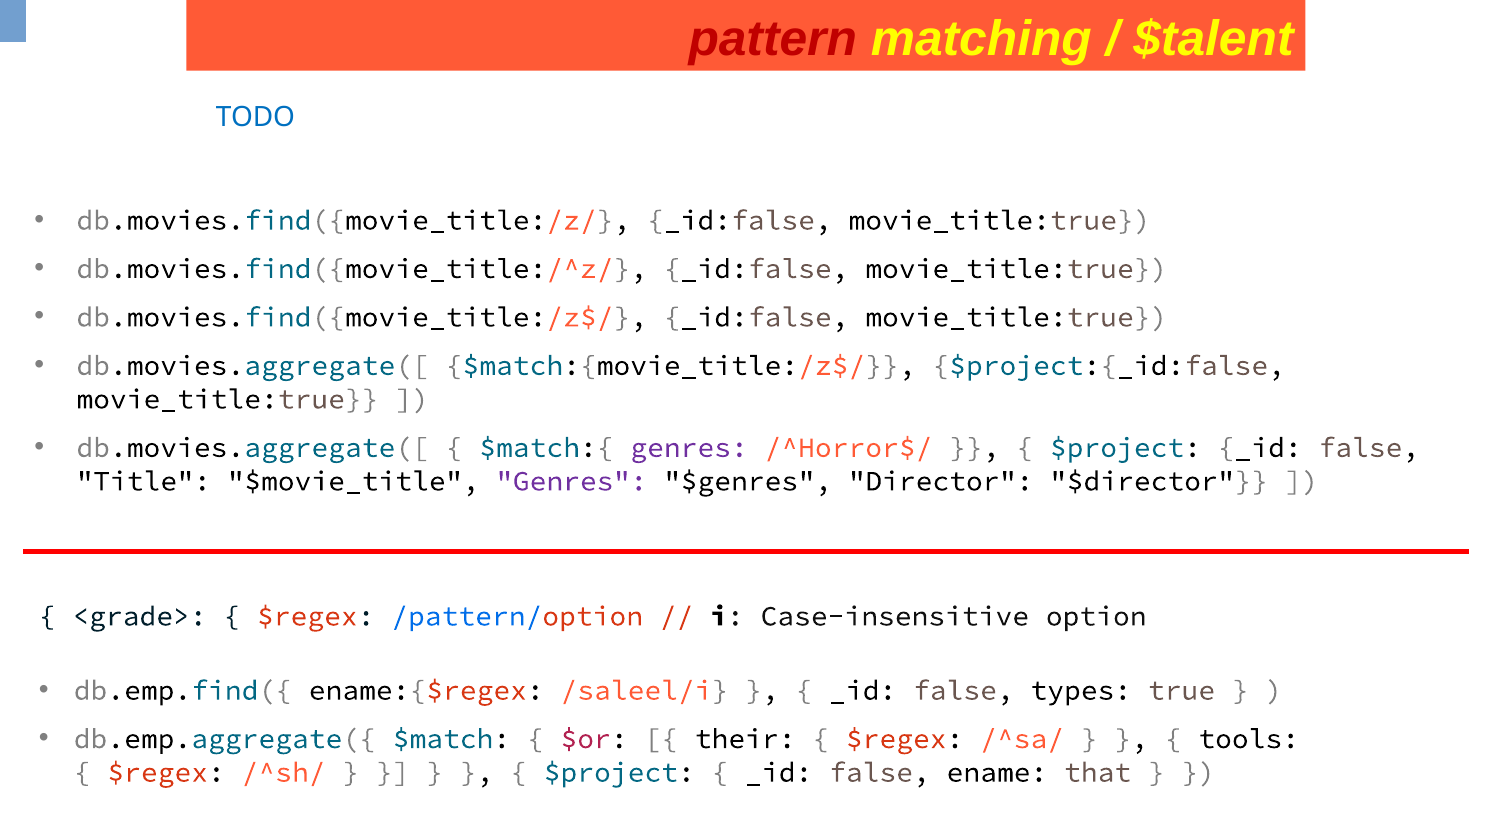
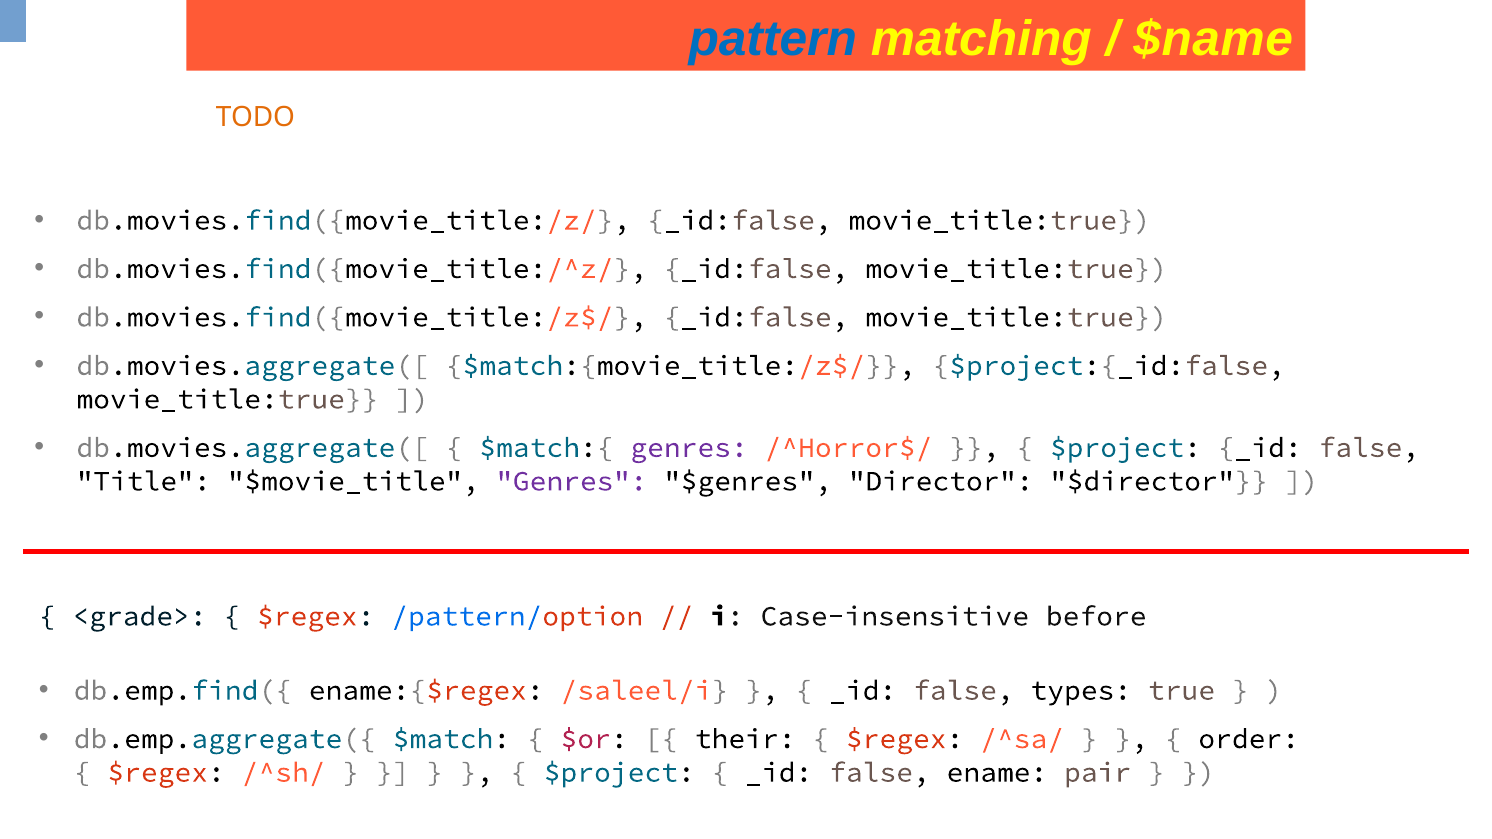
pattern colour: red -> blue (773, 39)
$talent: $talent -> $name (1213, 39)
TODO colour: blue -> orange (255, 117)
option: option -> before (1096, 616)
tools: tools -> order (1249, 739)
that: that -> pair (1098, 773)
